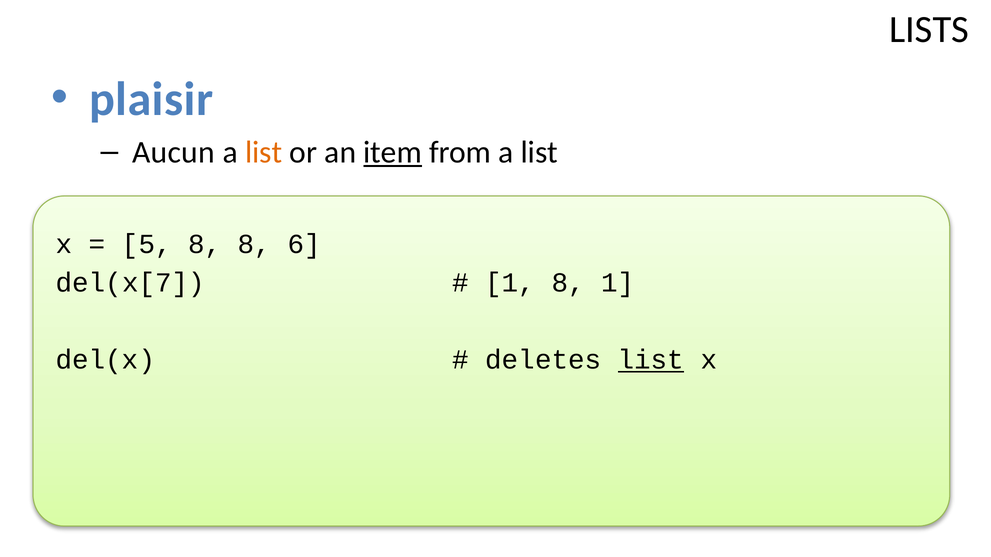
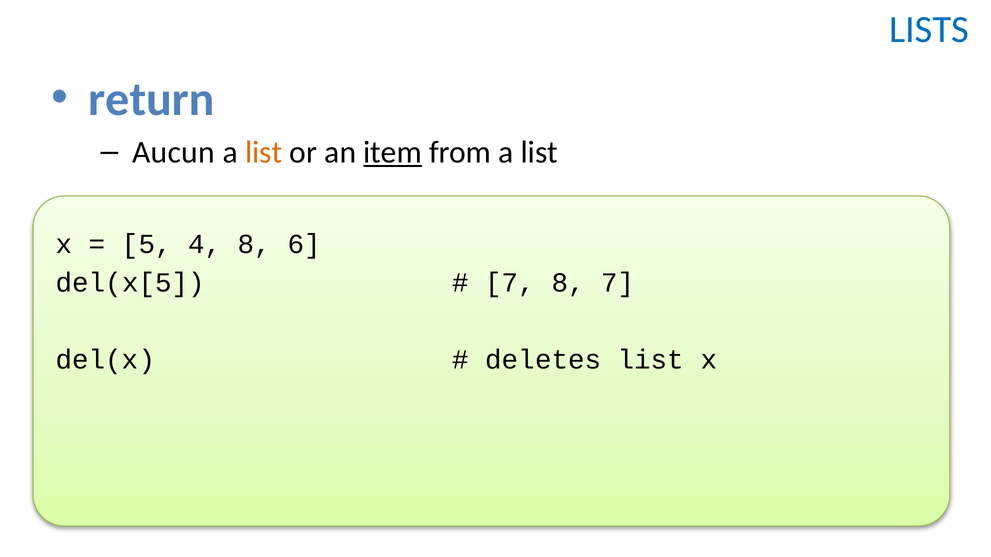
LISTS colour: black -> blue (929, 29)
plaisir: plaisir -> return (152, 99)
5 8: 8 -> 4 (205, 244)
del(x[7: del(x[7 -> del(x[5 (130, 283)
1: 1 -> 7 (510, 283)
8 1: 1 -> 7 (618, 283)
list underline: present -> none (651, 360)
